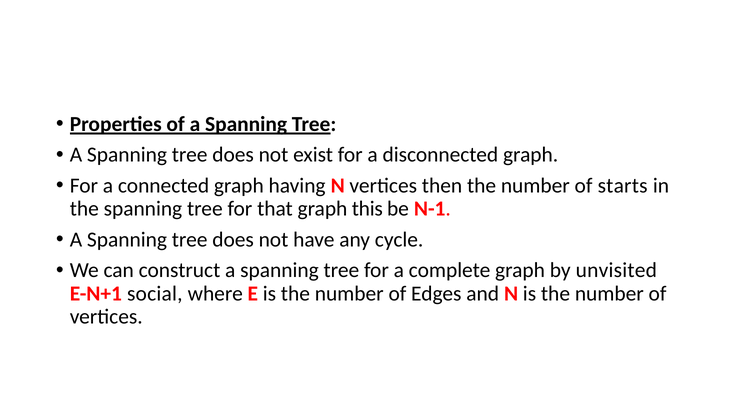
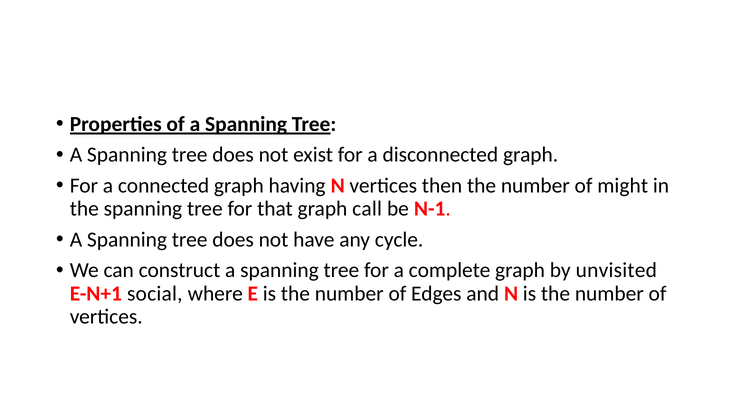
starts: starts -> might (623, 186)
this: this -> call (367, 209)
